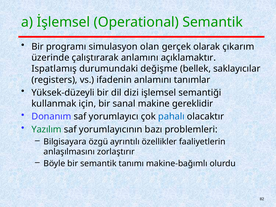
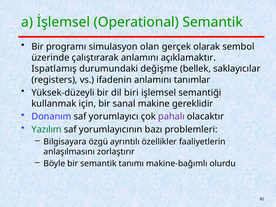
çıkarım: çıkarım -> sembol (238, 47)
dizi: dizi -> biri (131, 93)
pahalı colour: blue -> purple (171, 117)
